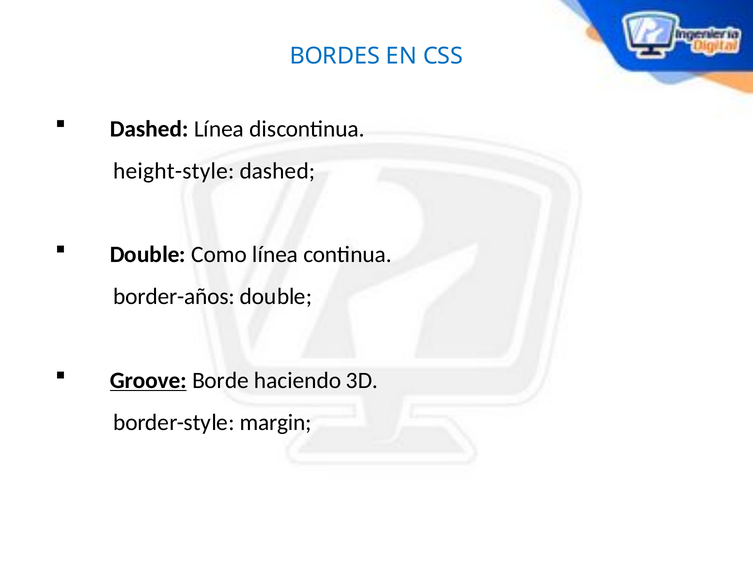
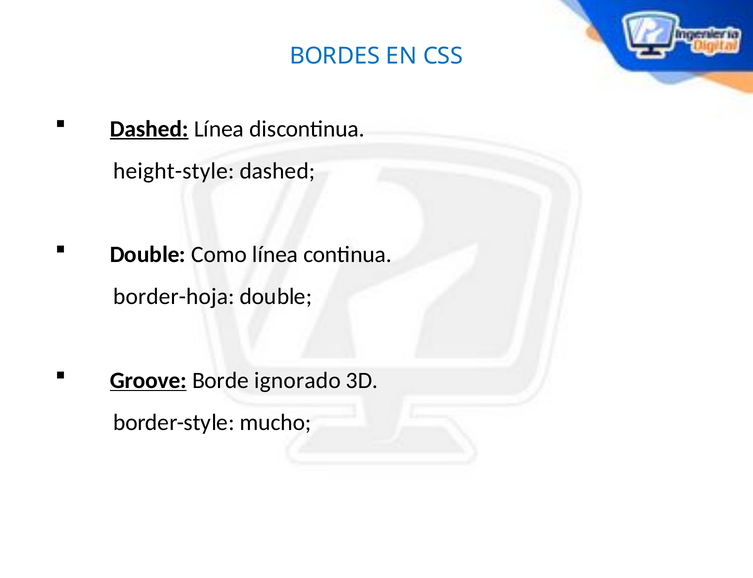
Dashed underline: none -> present (149, 129)
border-años: border-años -> border-hoja (174, 297)
haciendo: haciendo -> ignorado (297, 381)
margin: margin -> mucho (275, 423)
